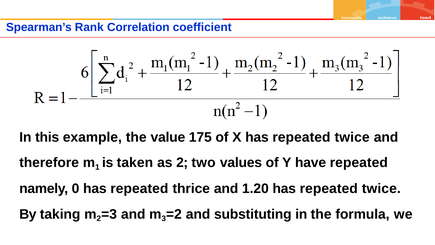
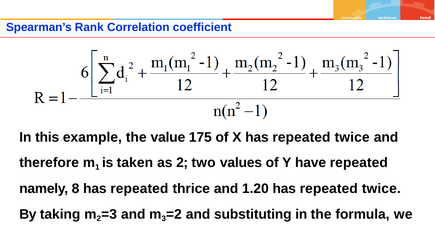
0: 0 -> 8 (76, 189)
